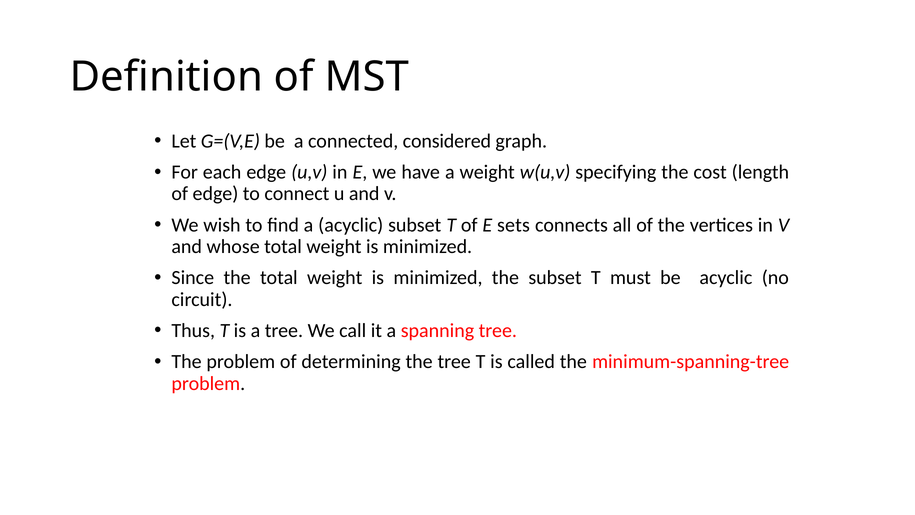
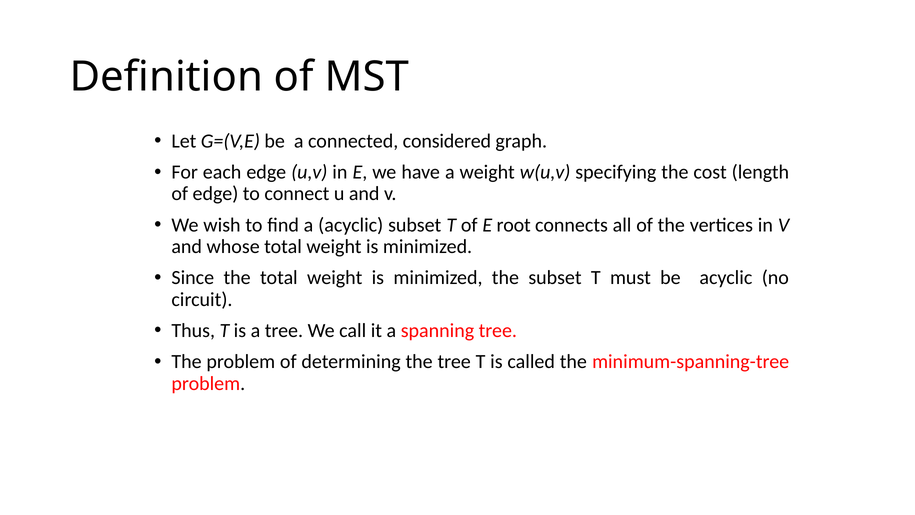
sets: sets -> root (514, 225)
